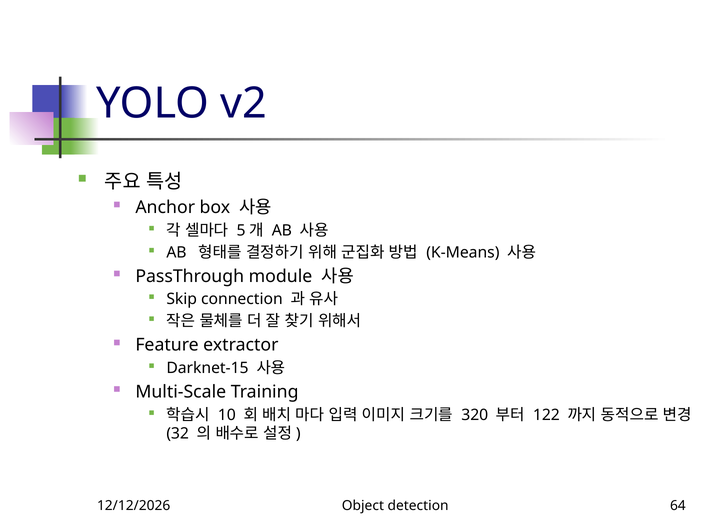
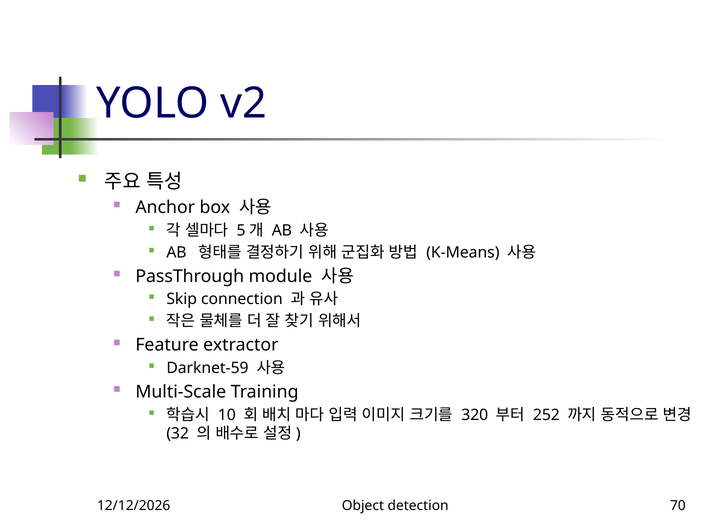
Darknet-15: Darknet-15 -> Darknet-59 (207, 368)
122: 122 -> 252 (546, 415)
64: 64 -> 70 (678, 506)
